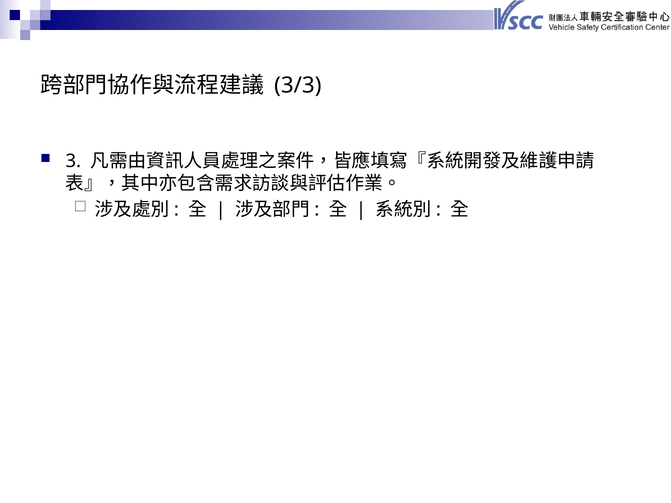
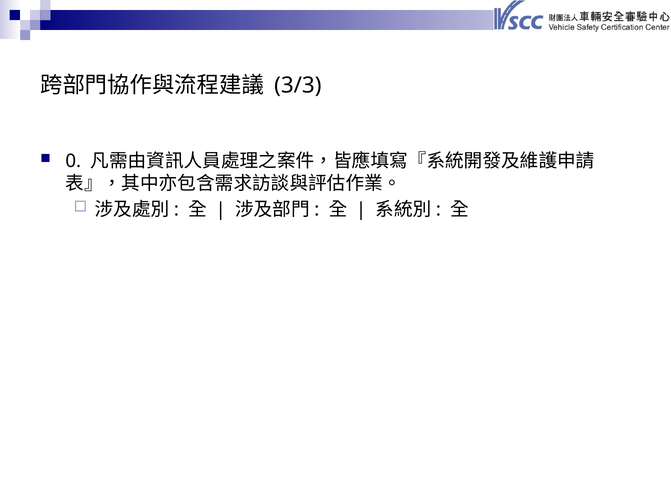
3: 3 -> 0 (73, 161)
